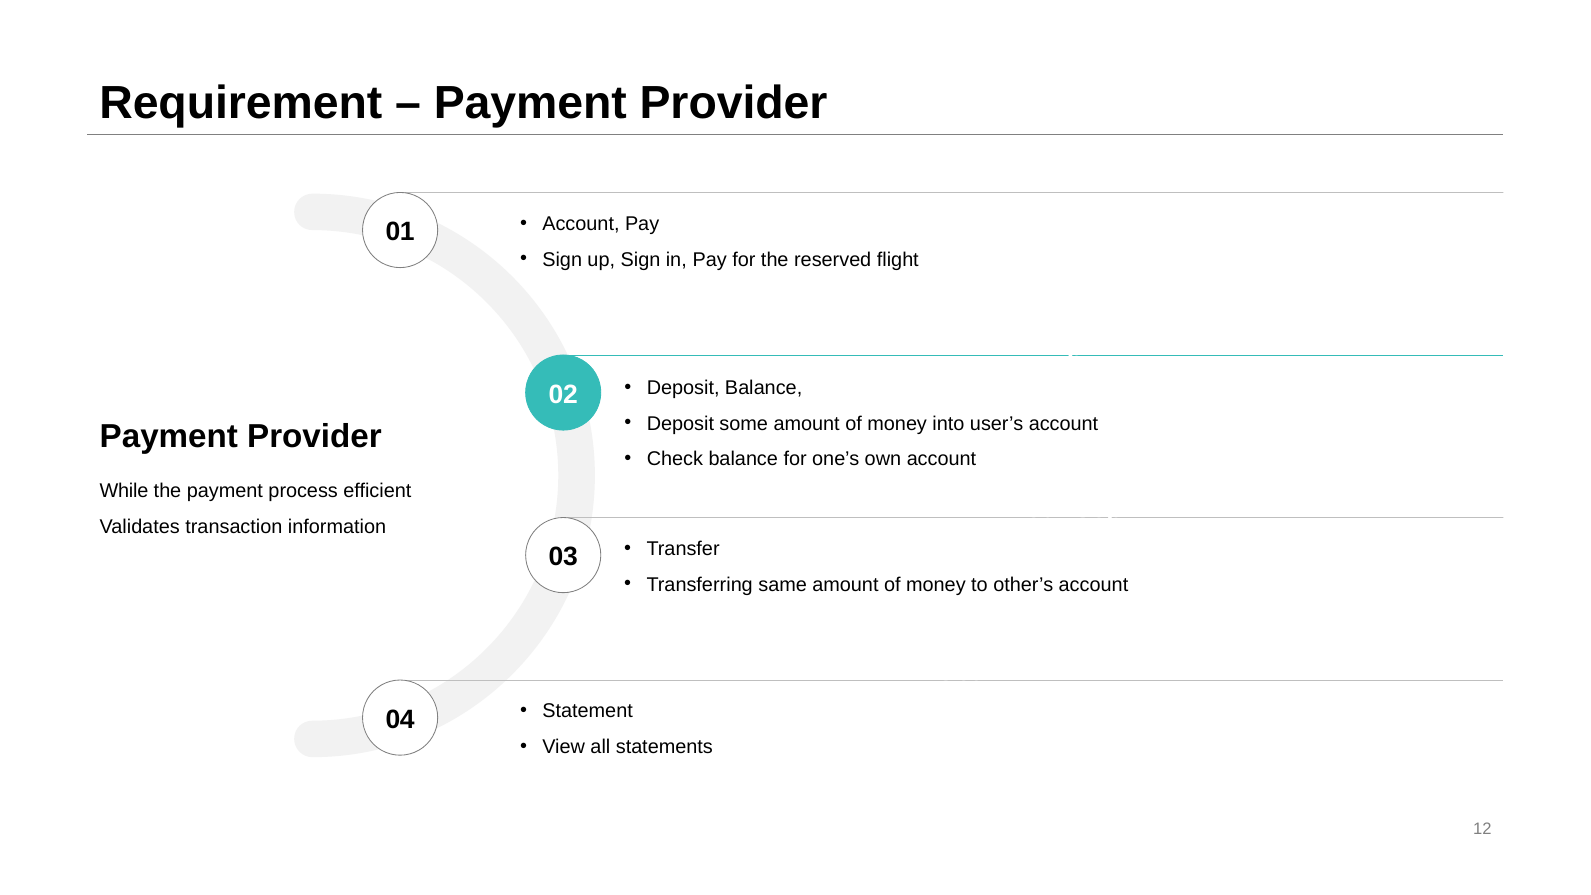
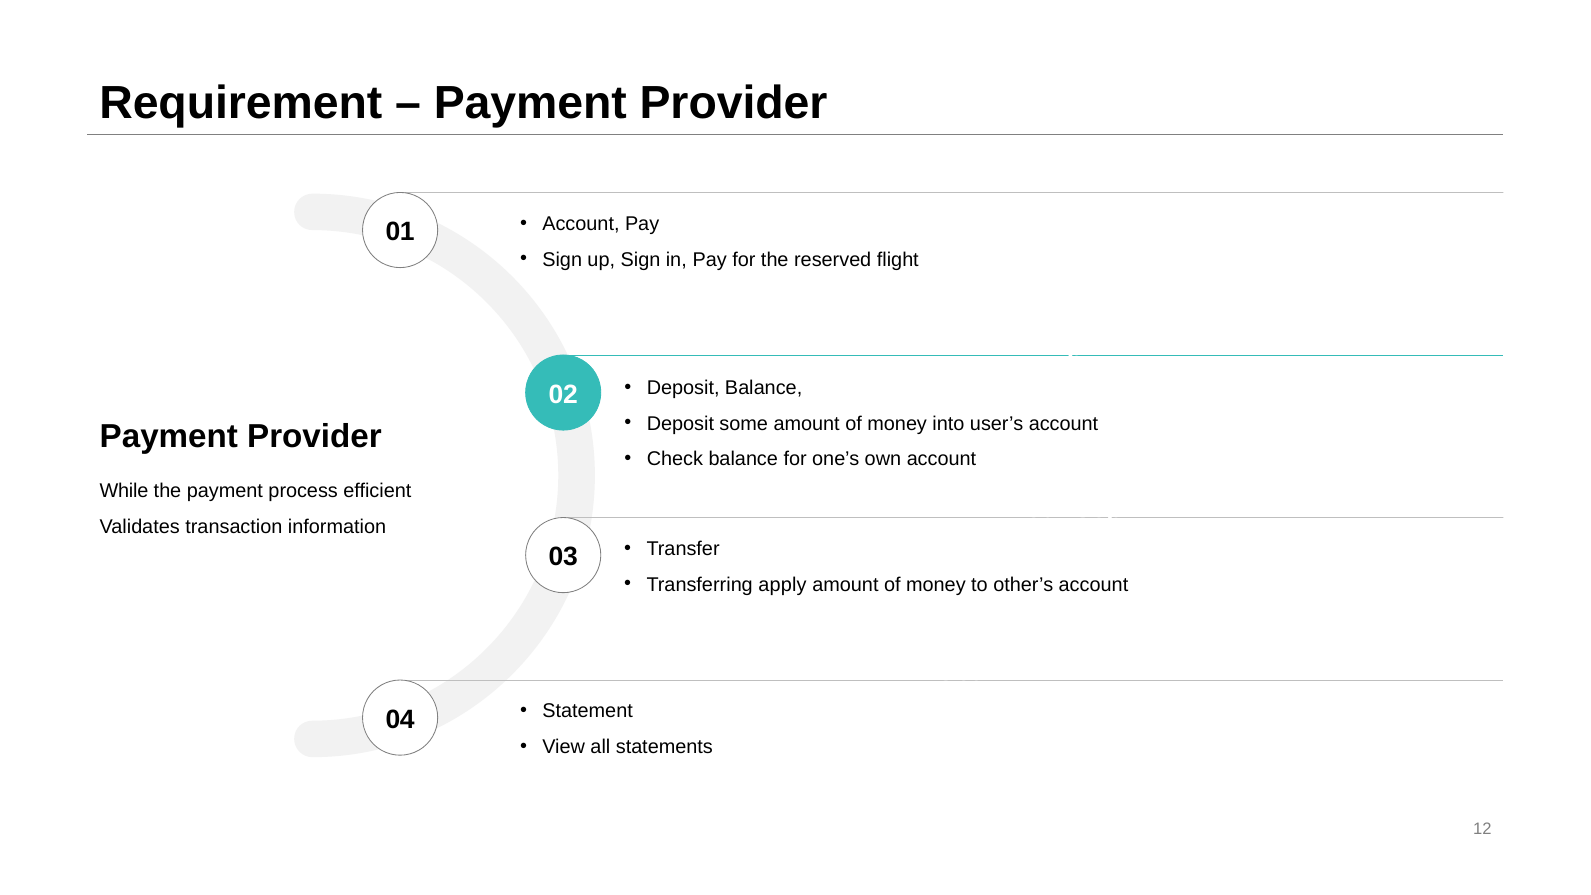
same: same -> apply (783, 584)
